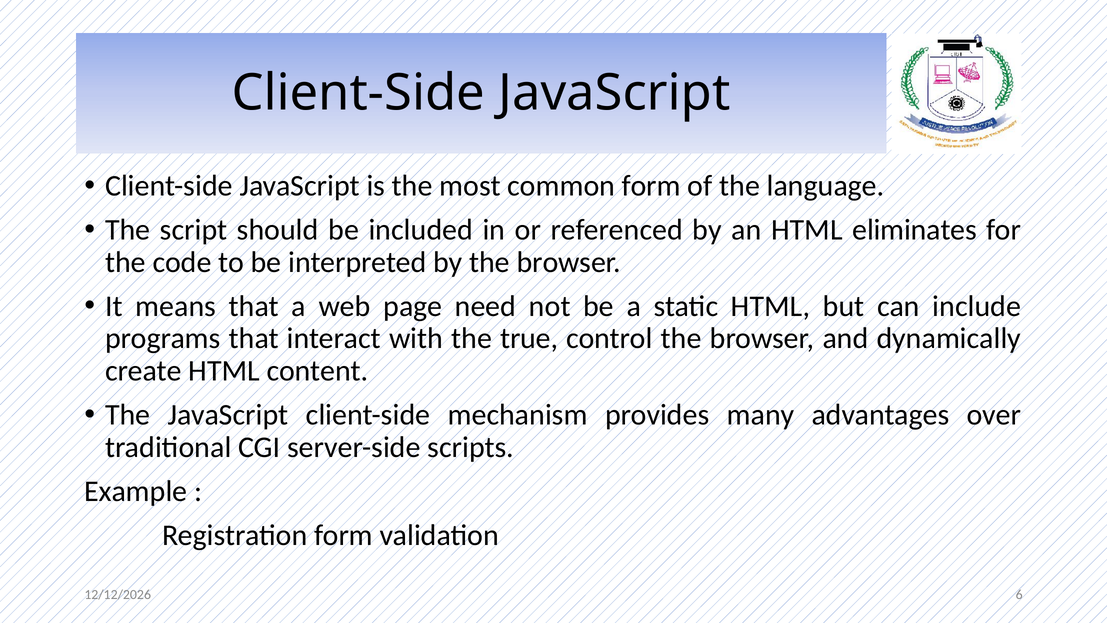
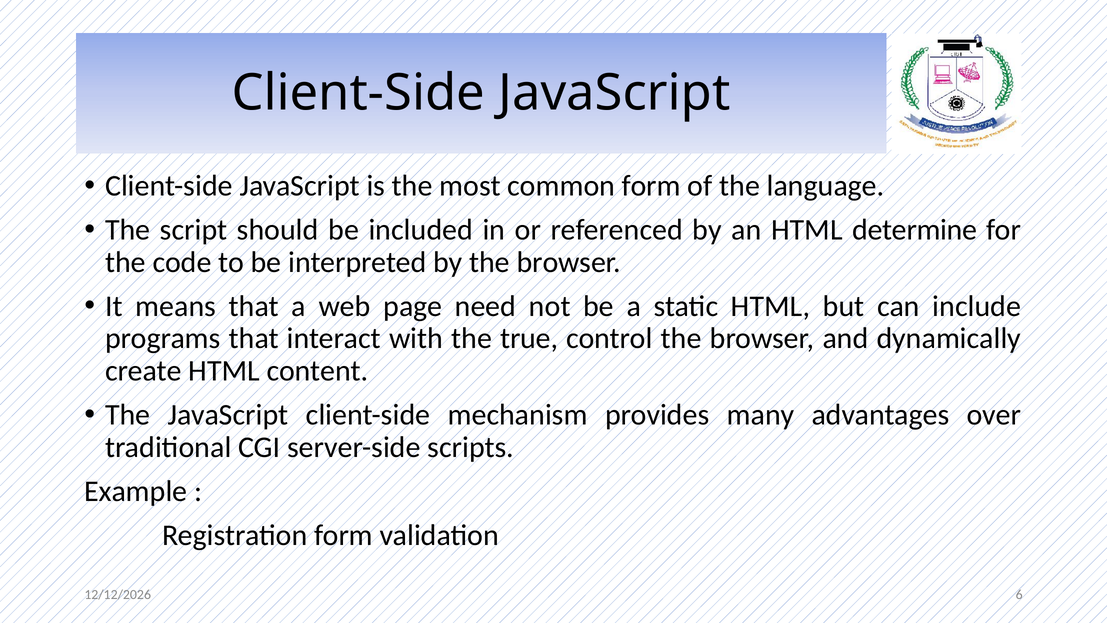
eliminates: eliminates -> determine (915, 230)
